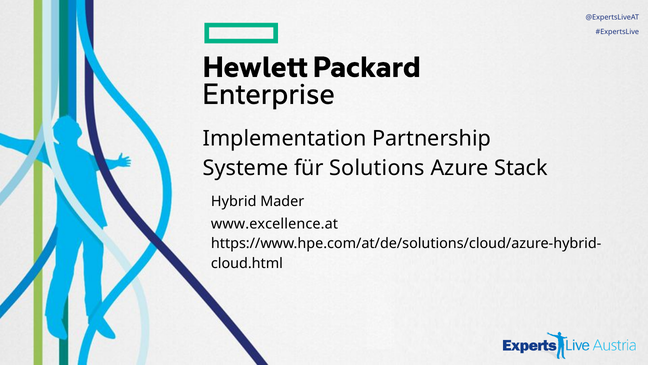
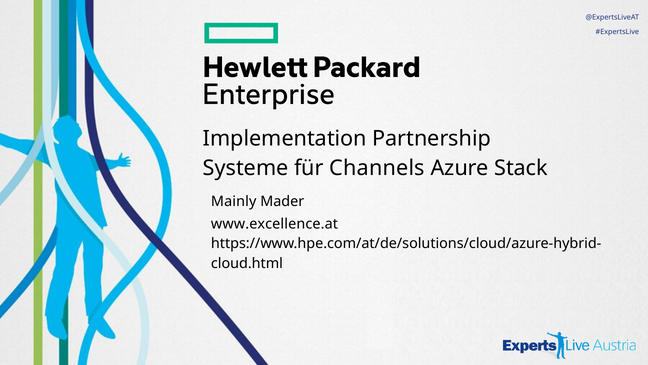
Solutions: Solutions -> Channels (377, 168)
Hybrid: Hybrid -> Mainly (234, 201)
